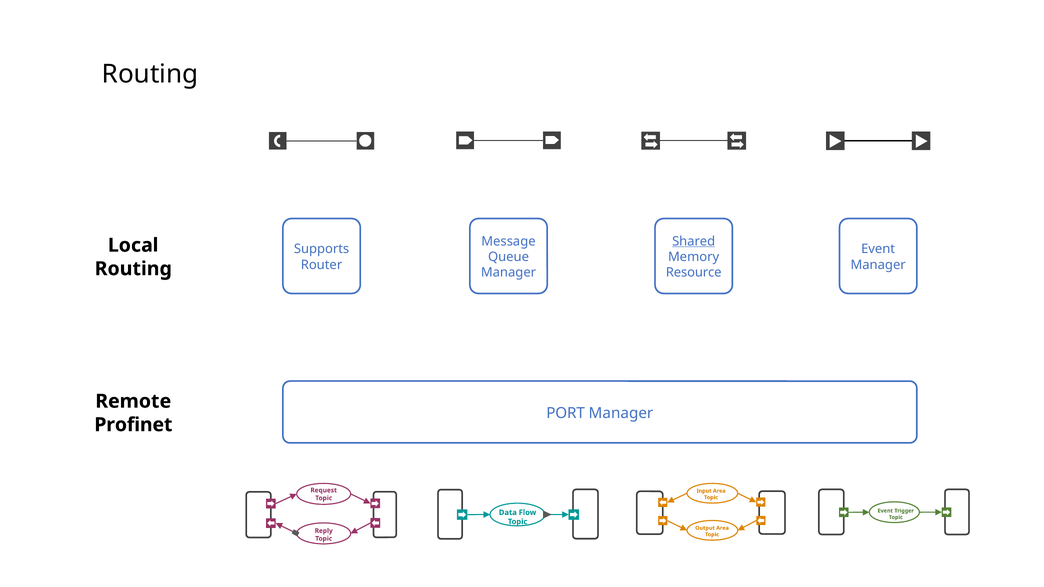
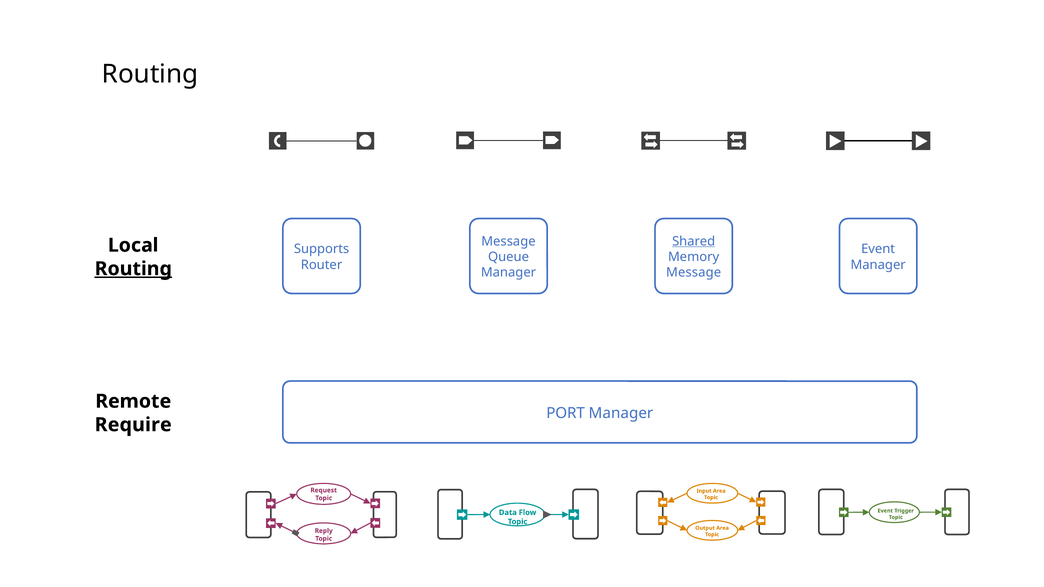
Routing underline: none -> present (133, 269)
Resource: Resource -> Message (694, 273)
Profinet: Profinet -> Require (133, 425)
